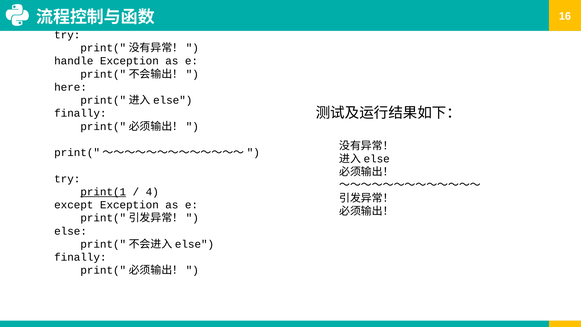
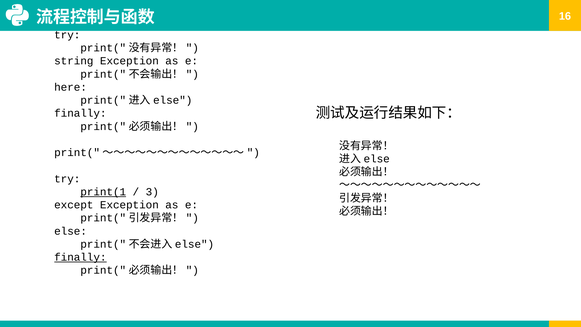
handle: handle -> string (74, 61)
4: 4 -> 3 (152, 192)
finally underline: none -> present (80, 257)
